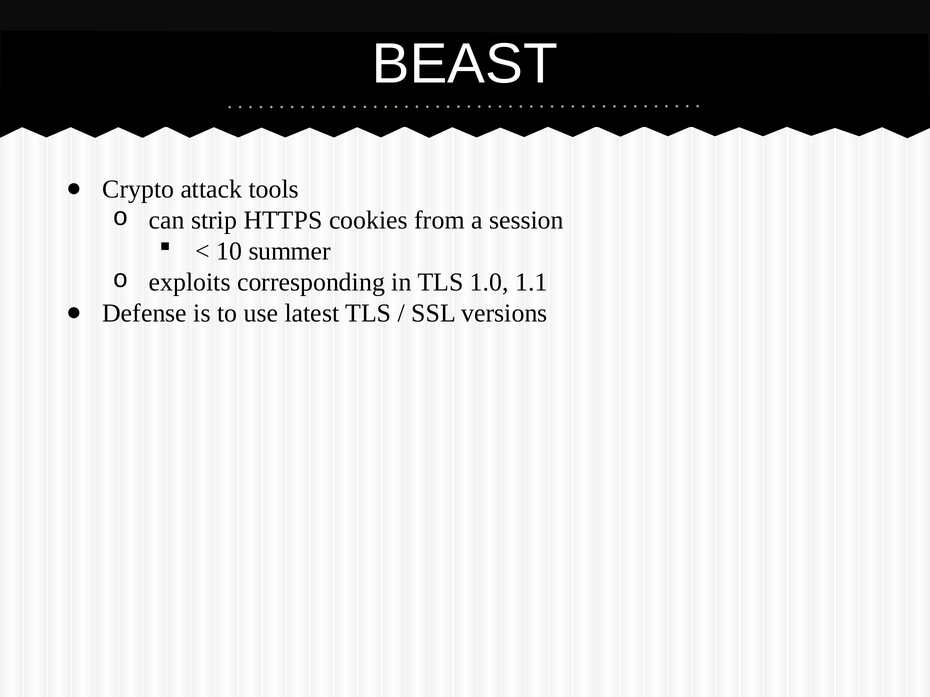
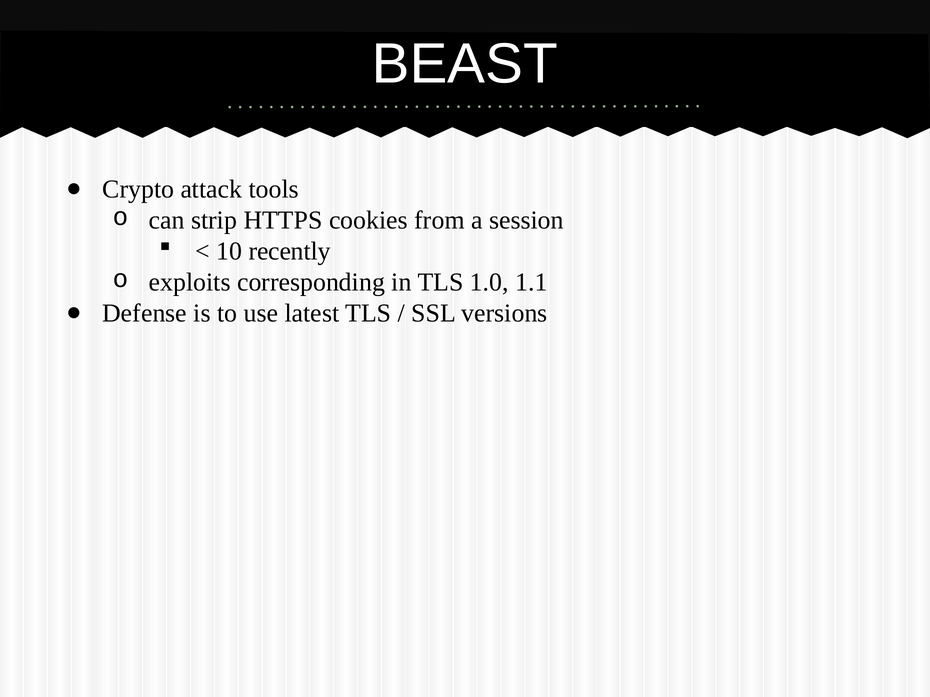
summer: summer -> recently (290, 251)
